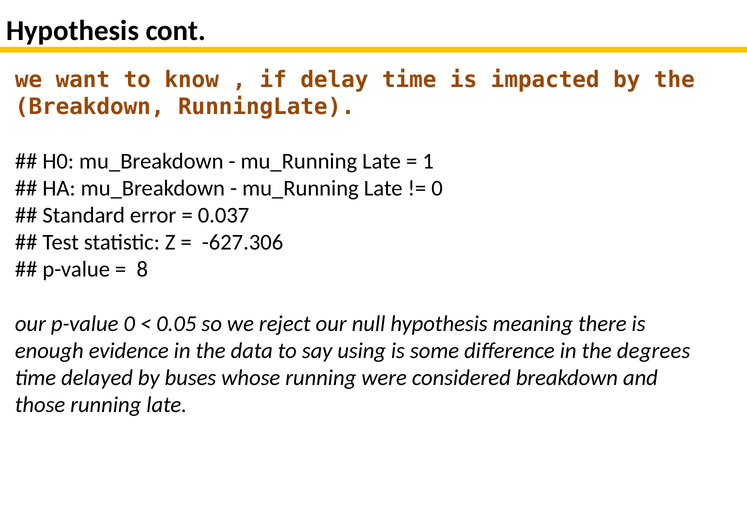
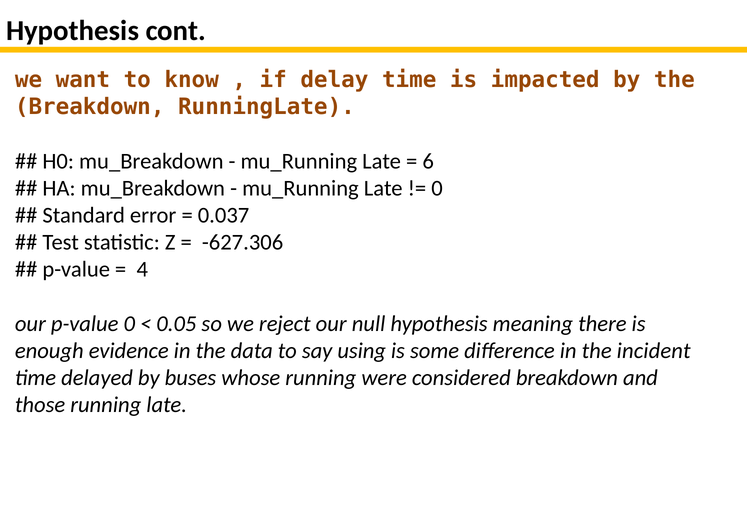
1: 1 -> 6 (428, 161)
8: 8 -> 4 (142, 270)
degrees: degrees -> incident (654, 351)
